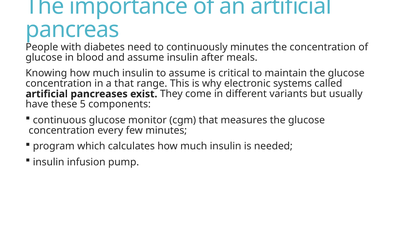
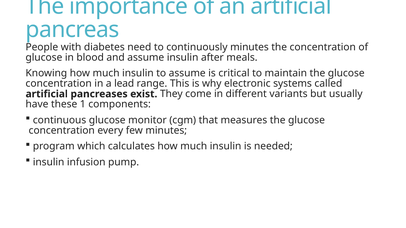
a that: that -> lead (124, 84)
5: 5 -> 1 (83, 104)
